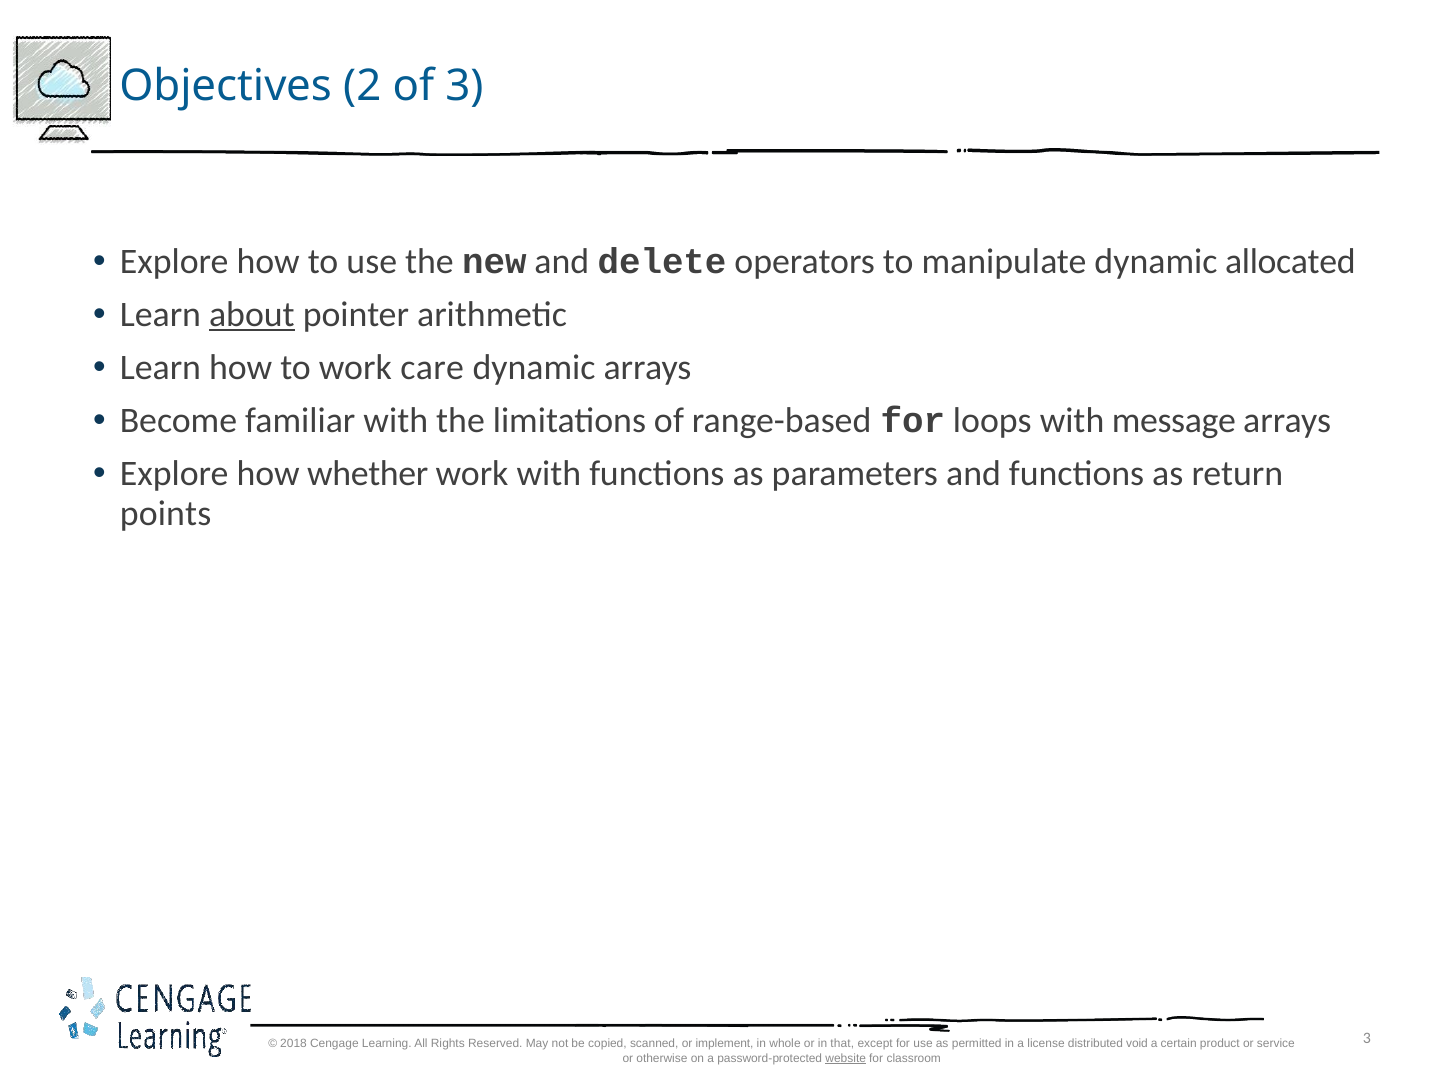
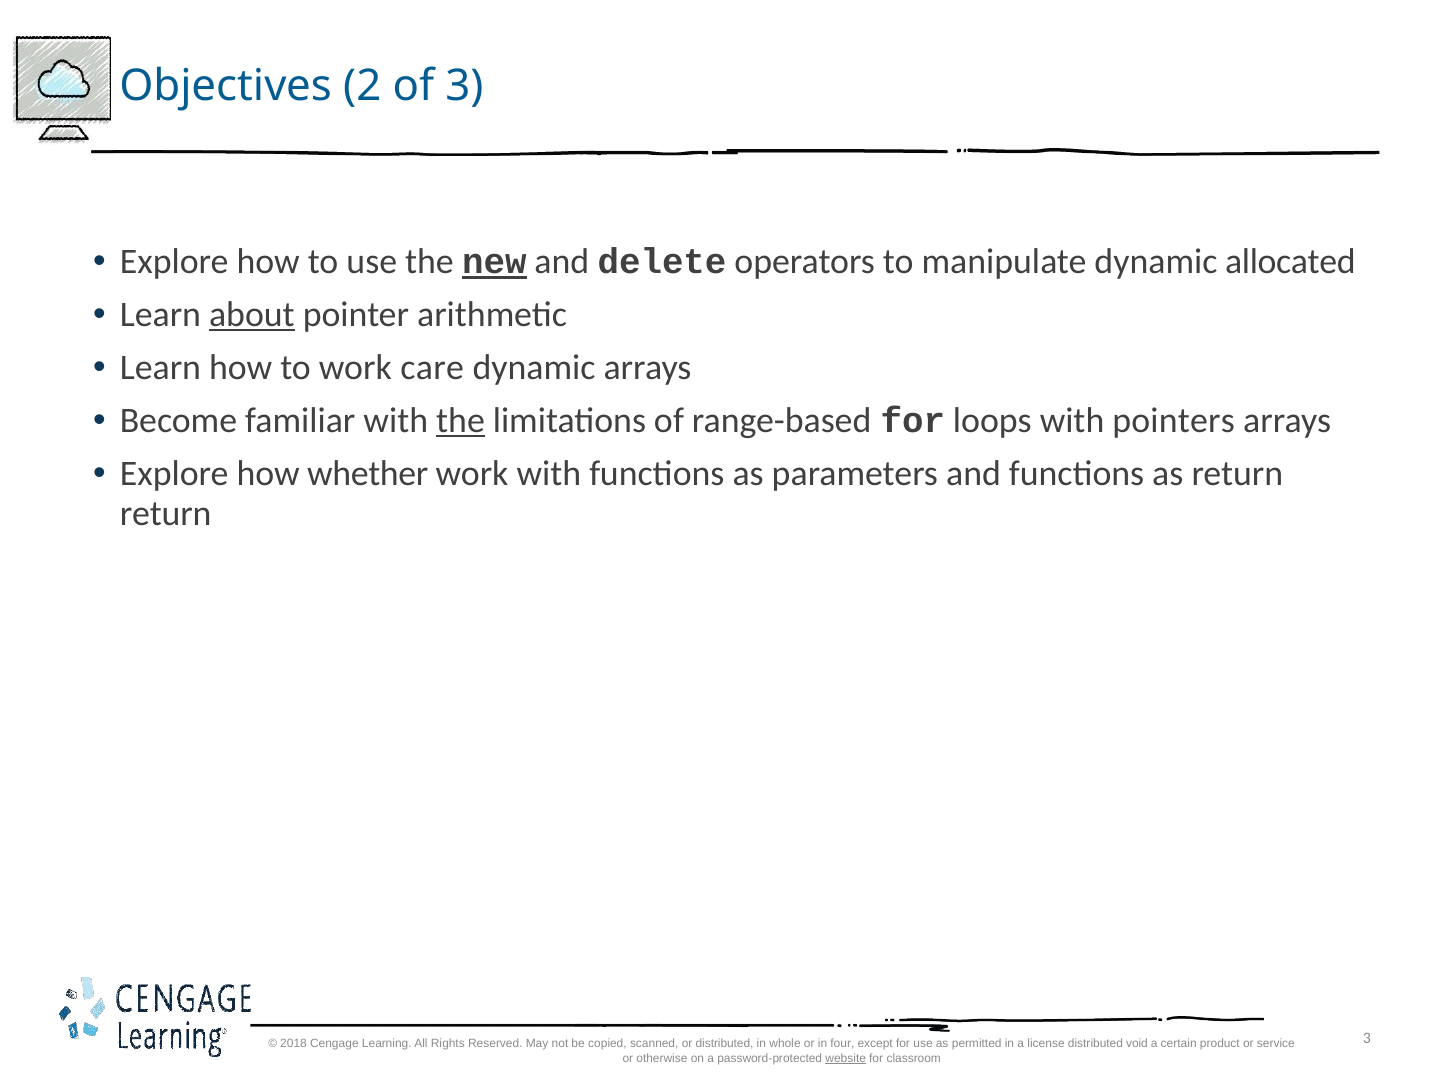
new underline: none -> present (494, 262)
the underline: none -> present (460, 420)
message: message -> pointers (1174, 420)
points: points -> return (166, 514)
or implement: implement -> distributed (725, 1044)
that: that -> four (842, 1044)
